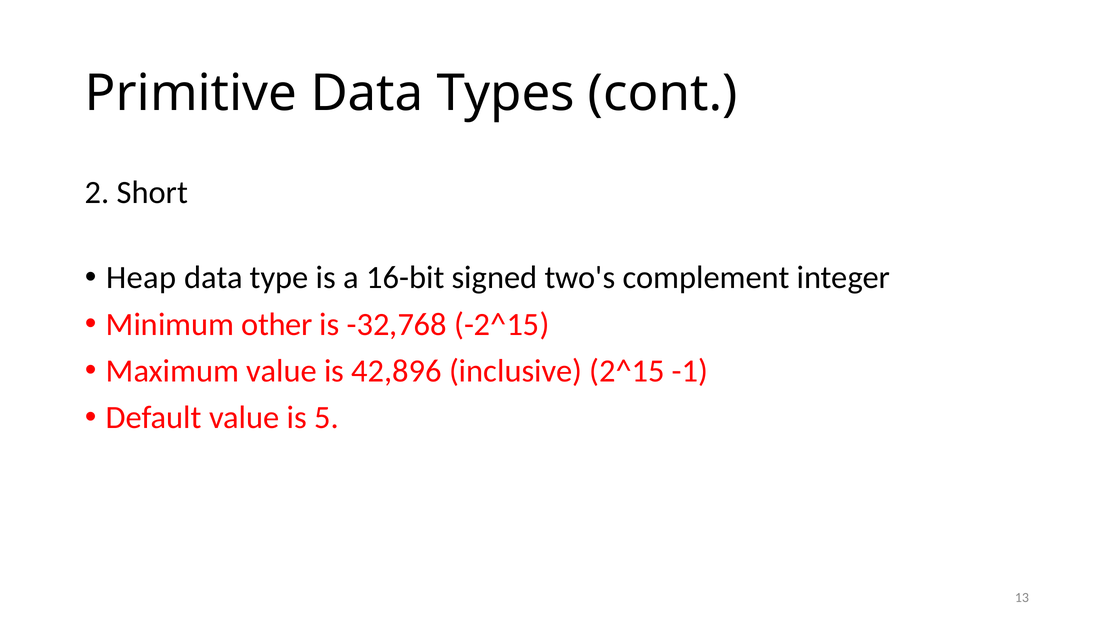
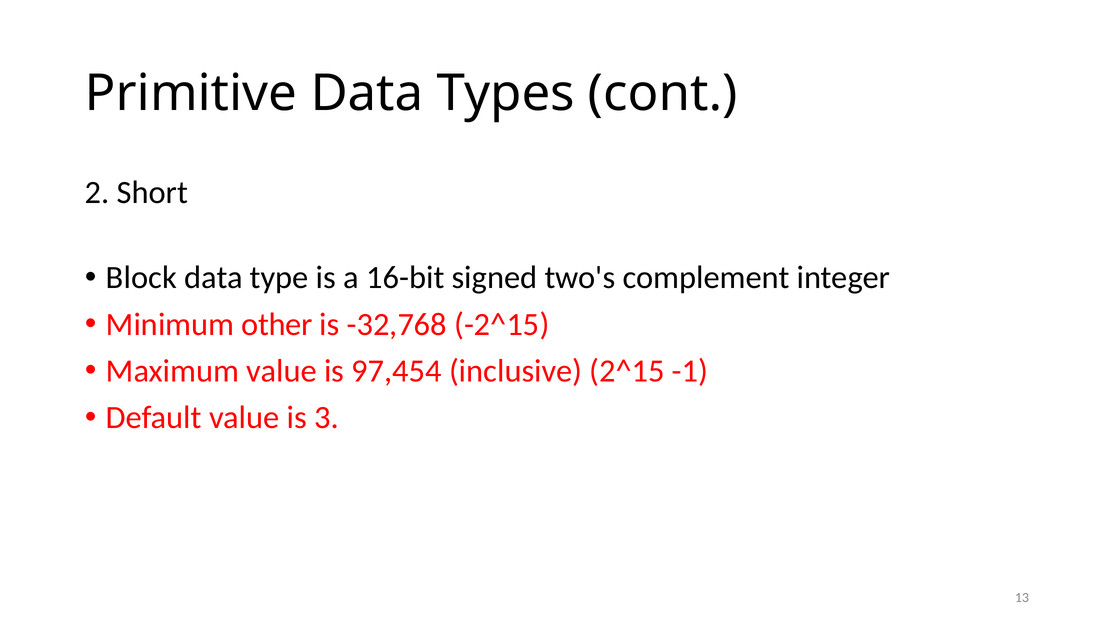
Heap: Heap -> Block (141, 278)
42,896: 42,896 -> 97,454 (397, 371)
5: 5 -> 3 (326, 418)
